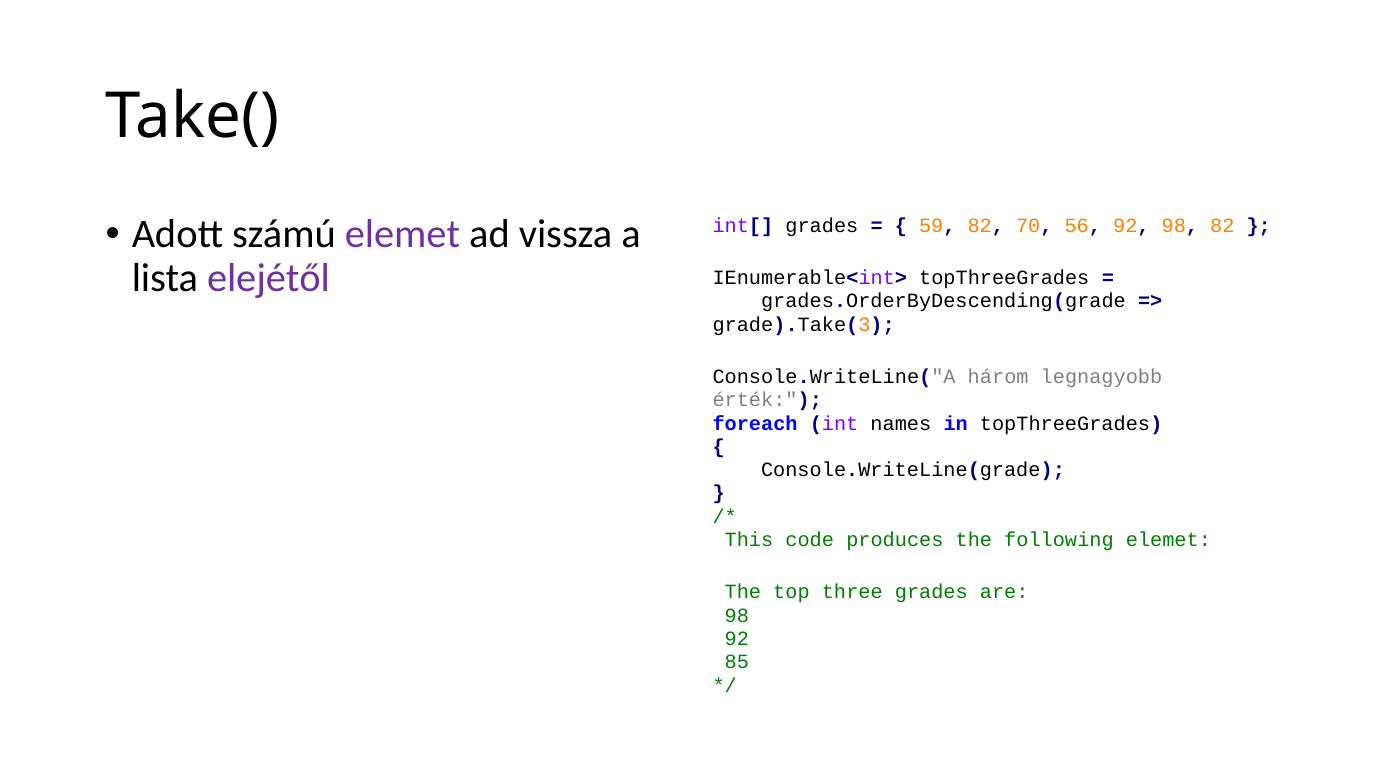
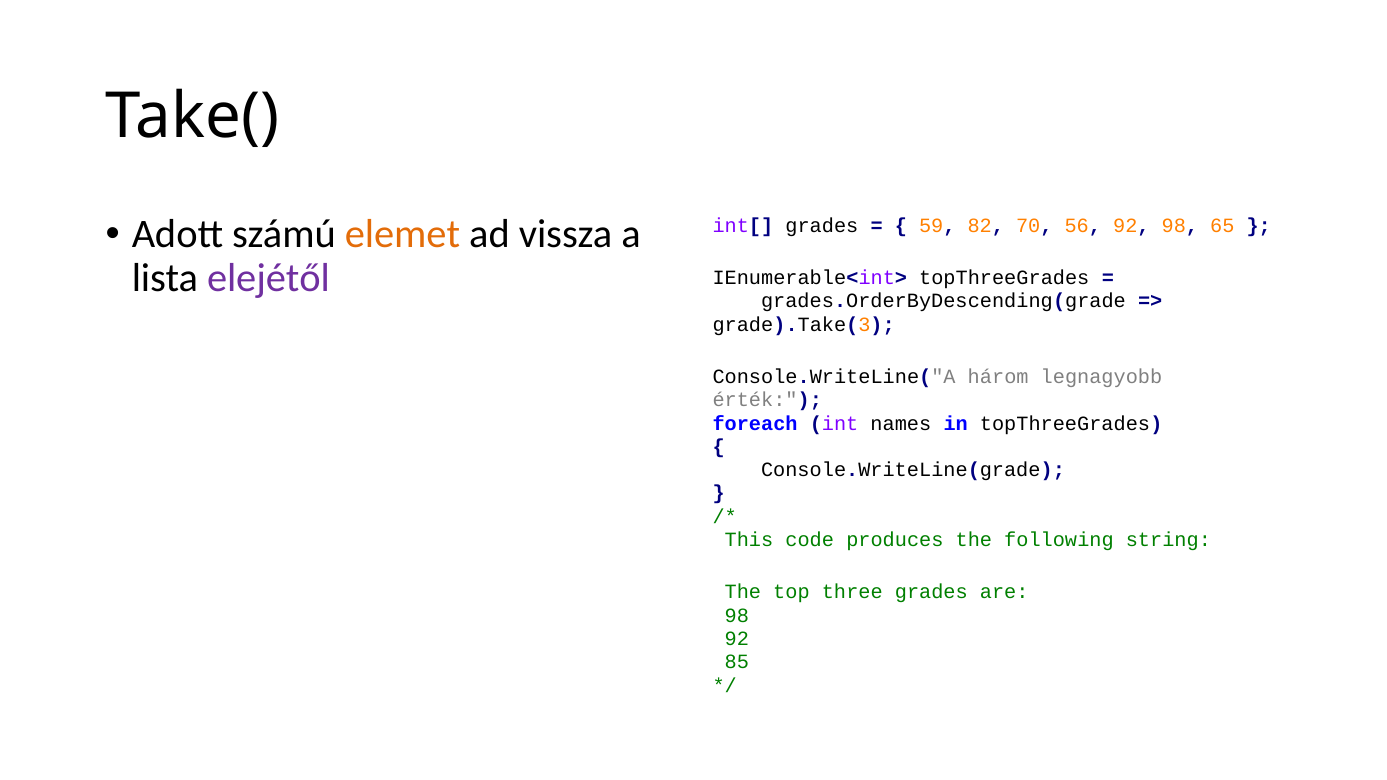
elemet colour: purple -> orange (402, 234)
98 82: 82 -> 65 (1222, 225)
following elemet: elemet -> string (1168, 540)
